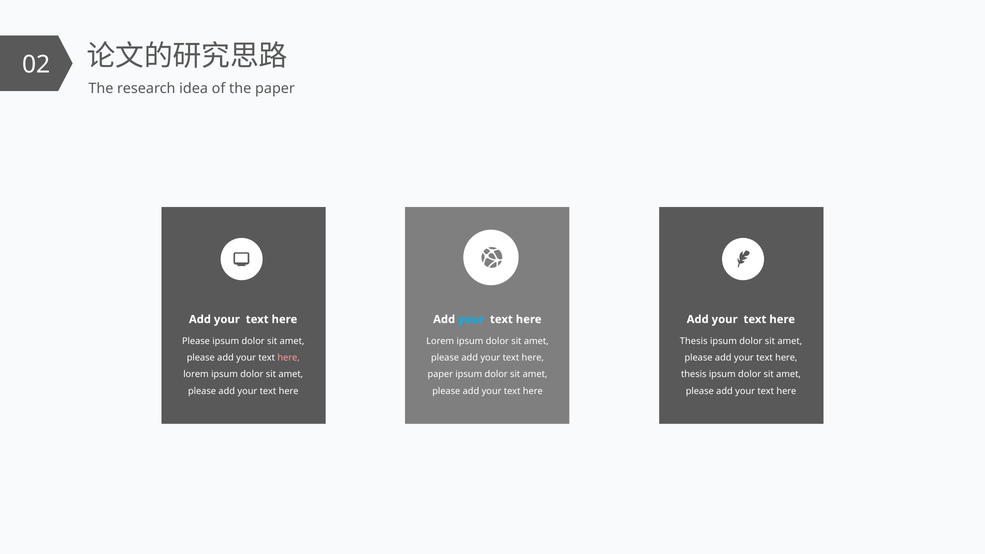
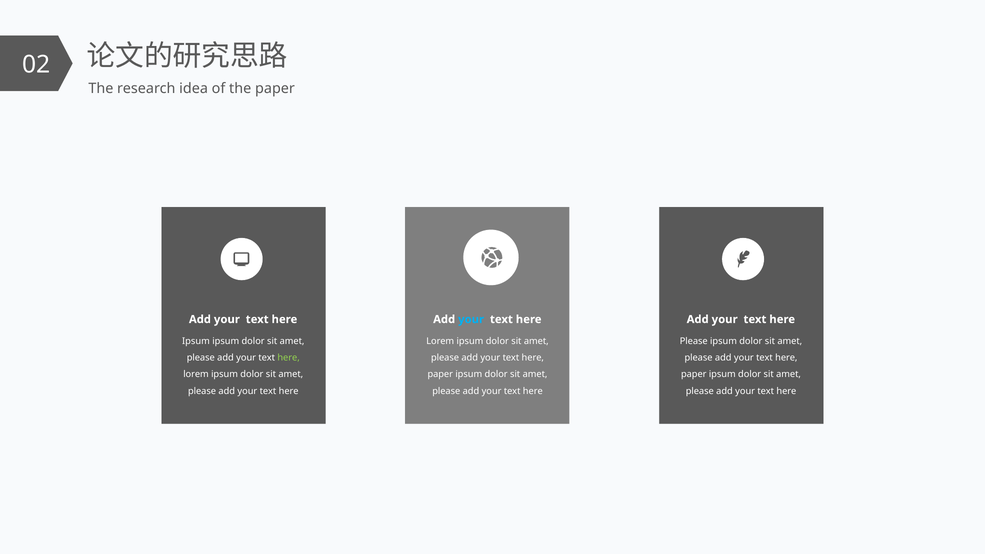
Please: Please -> Ipsum (196, 341)
Thesis: Thesis -> Please (694, 341)
here colour: pink -> light green (289, 358)
thesis: thesis -> paper (694, 374)
